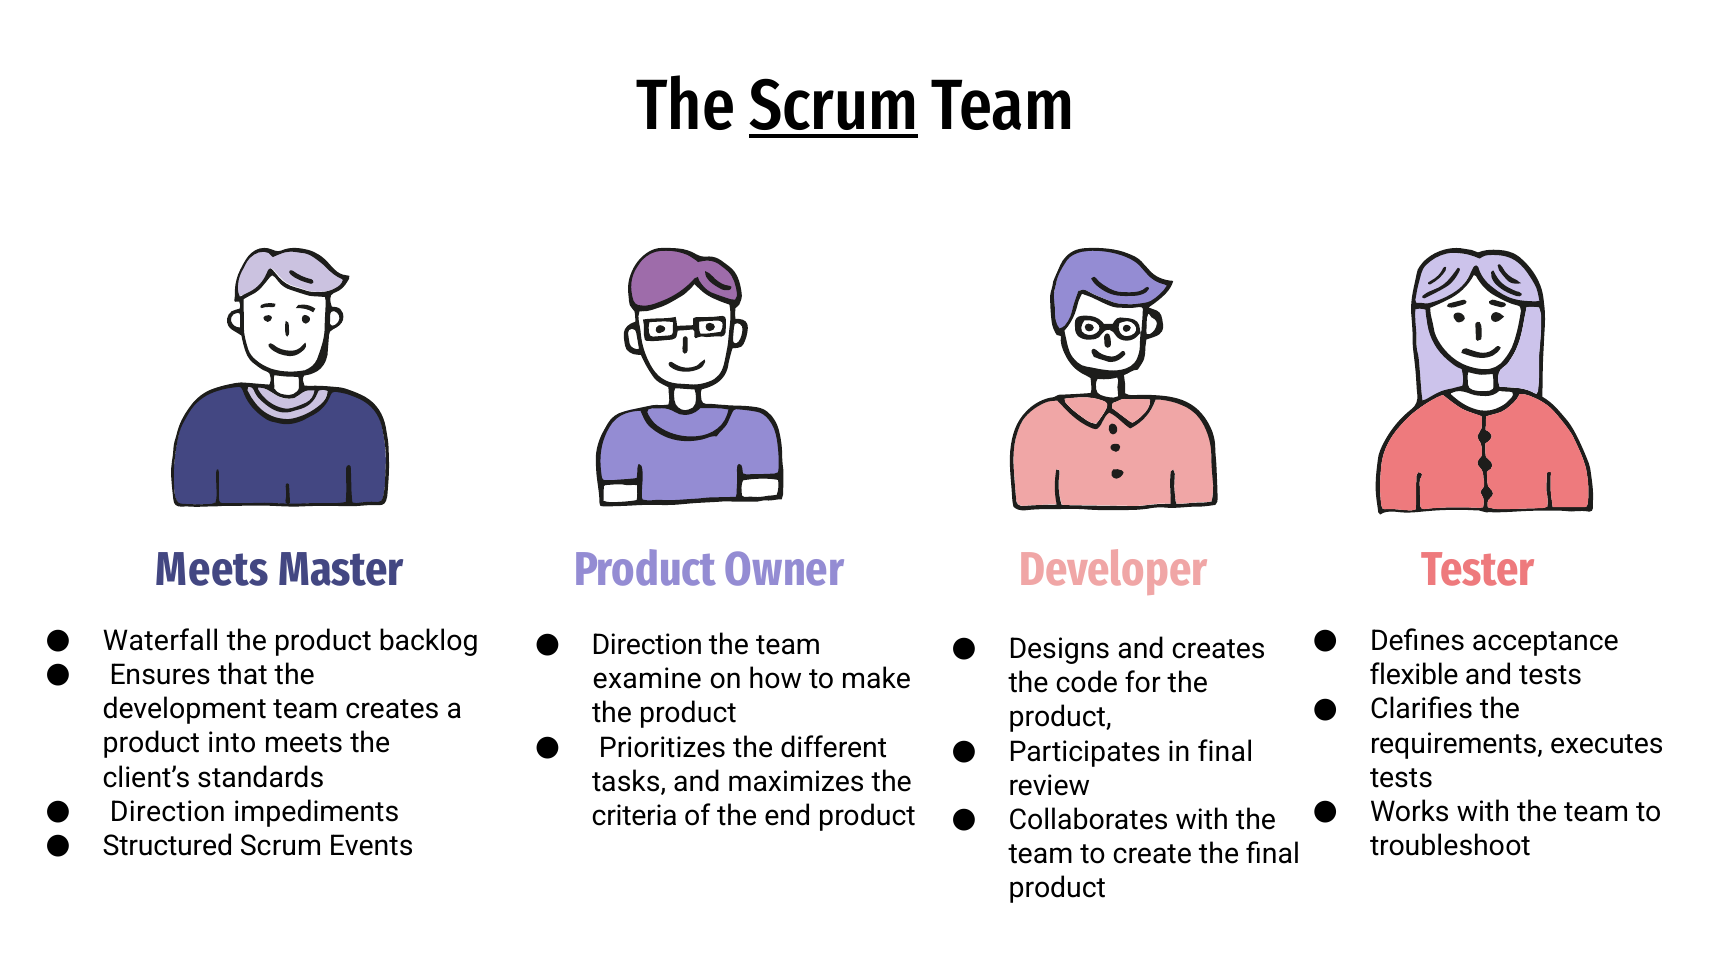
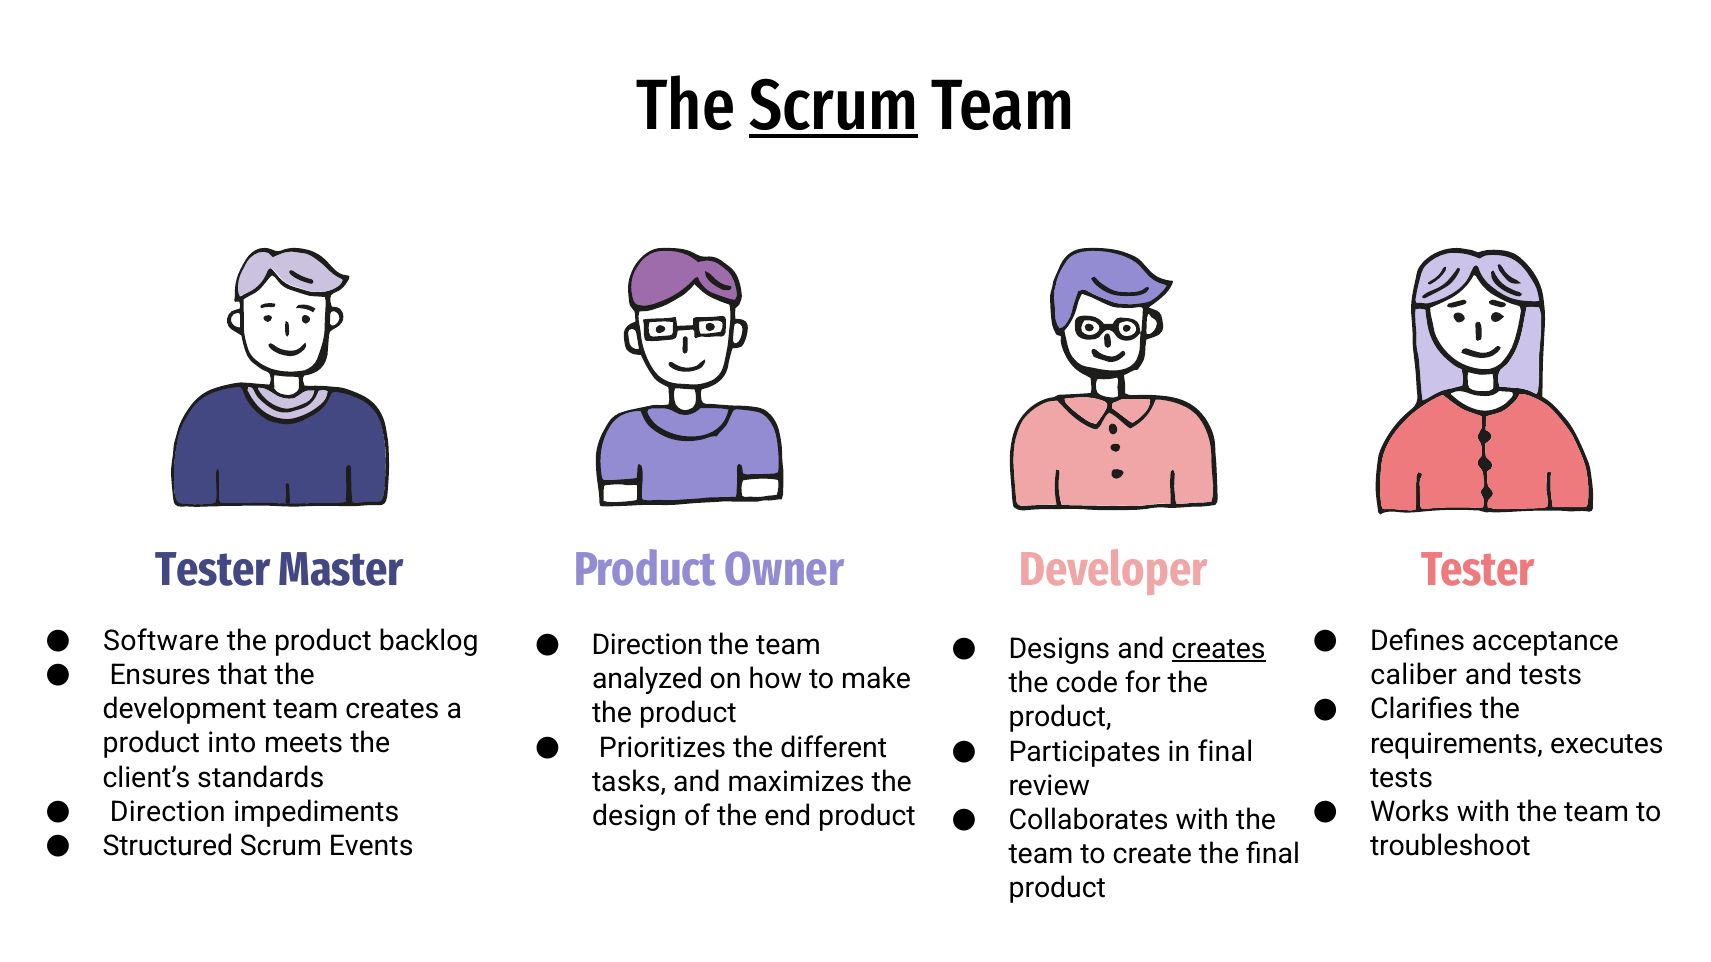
Meets: Meets -> Tester (213, 570)
Waterfall: Waterfall -> Software (161, 641)
creates underline: none -> present (1219, 649)
flexible: flexible -> caliber (1414, 676)
examine: examine -> analyzed (647, 680)
criteria: criteria -> design (634, 816)
